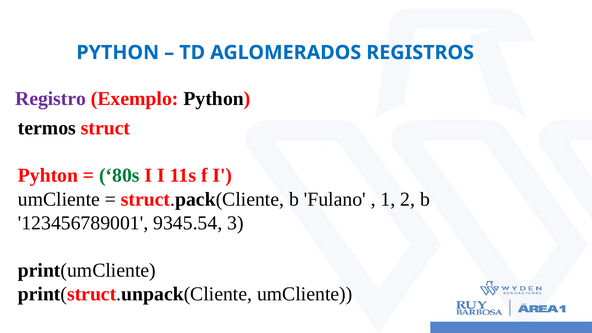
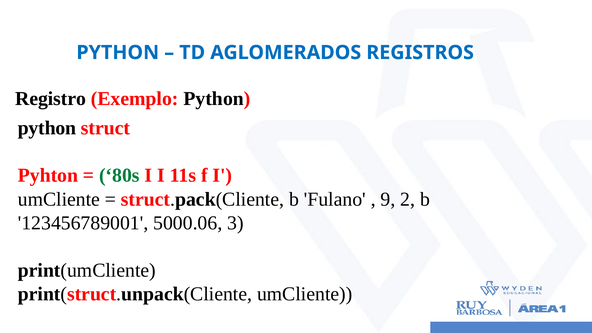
Registro colour: purple -> black (51, 99)
termos: termos -> python (47, 128)
1: 1 -> 9 (388, 199)
9345.54: 9345.54 -> 5000.06 (188, 223)
